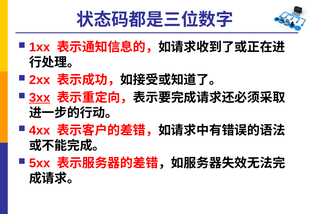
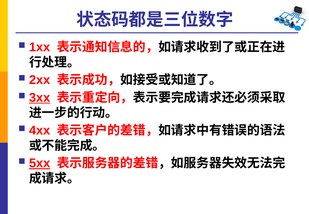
5xx underline: none -> present (40, 163)
